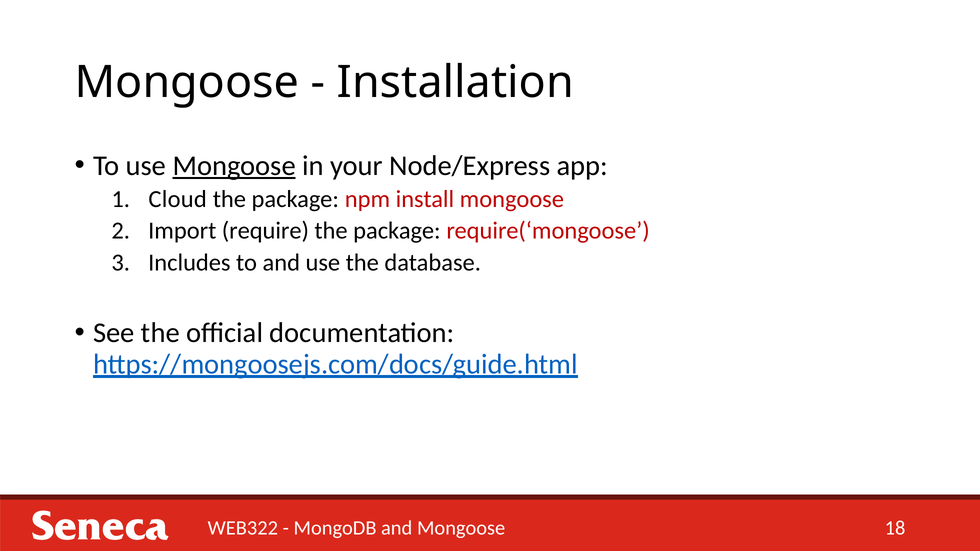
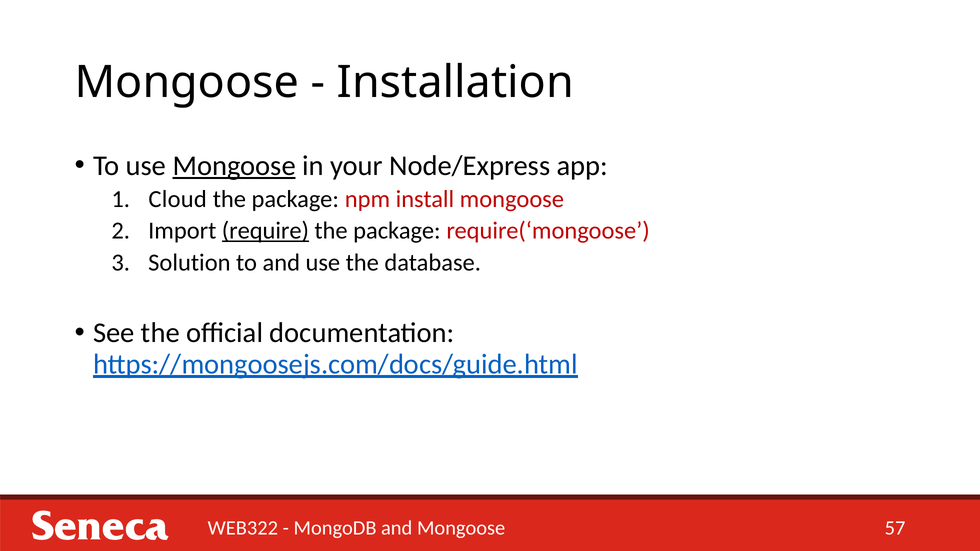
require underline: none -> present (265, 231)
Includes: Includes -> Solution (189, 263)
18: 18 -> 57 (895, 528)
